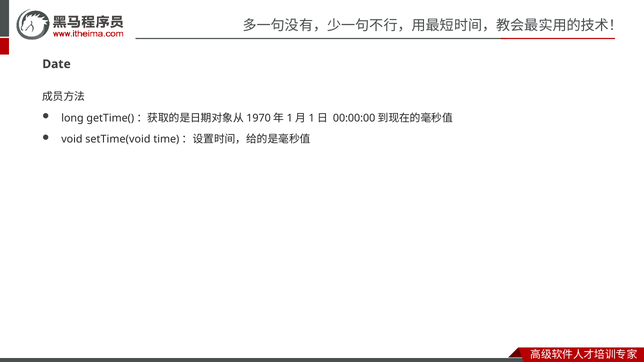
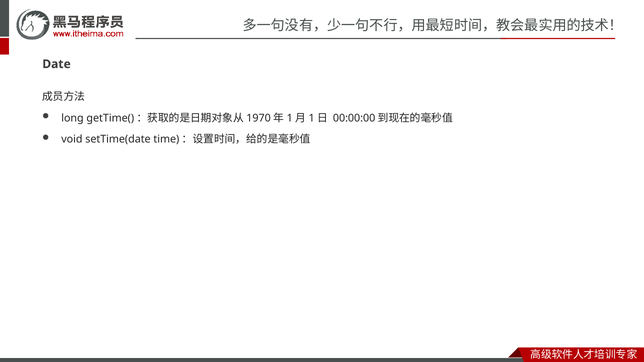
setTime(void: setTime(void -> setTime(date (118, 140)
